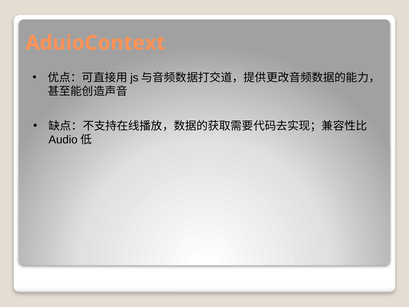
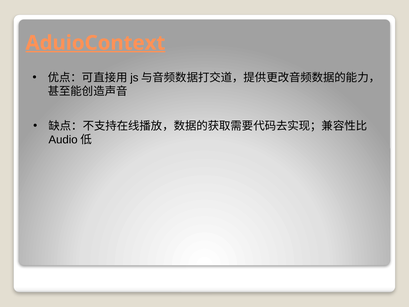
AduioContext underline: none -> present (95, 43)
